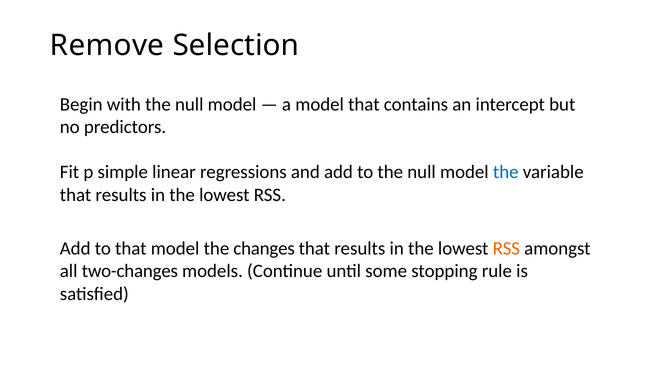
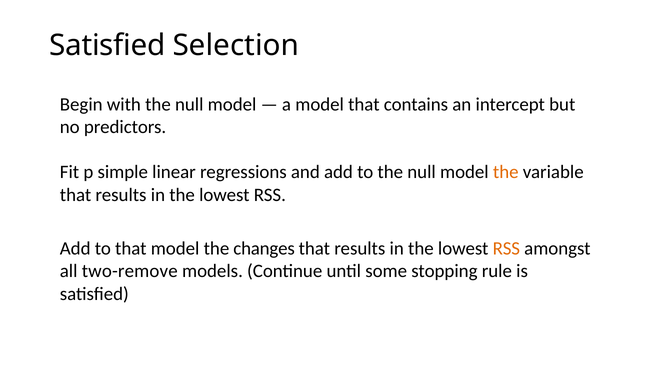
Remove: Remove -> Satisfied (107, 45)
the colour: blue -> orange (506, 172)
two-changes: two-changes -> two-remove (130, 271)
